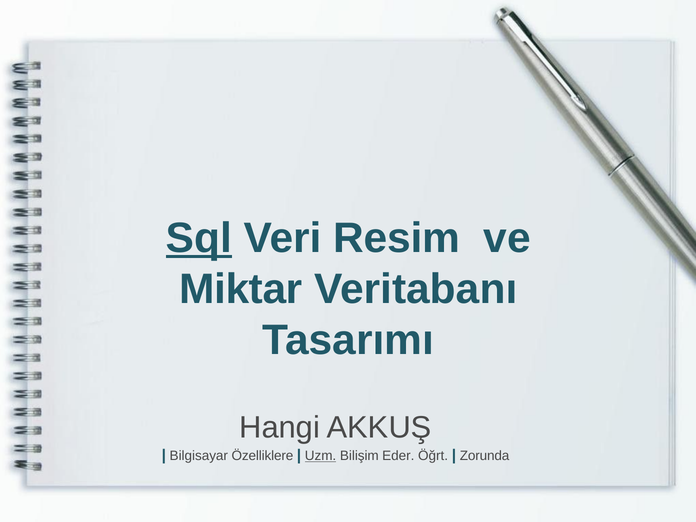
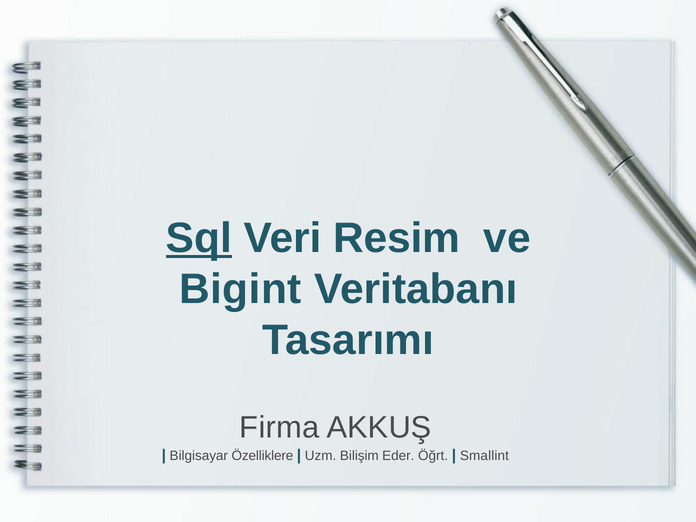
Miktar: Miktar -> Bigint (240, 289)
Hangi: Hangi -> Firma (279, 428)
Uzm underline: present -> none (321, 456)
Zorunda: Zorunda -> Smallint (484, 456)
